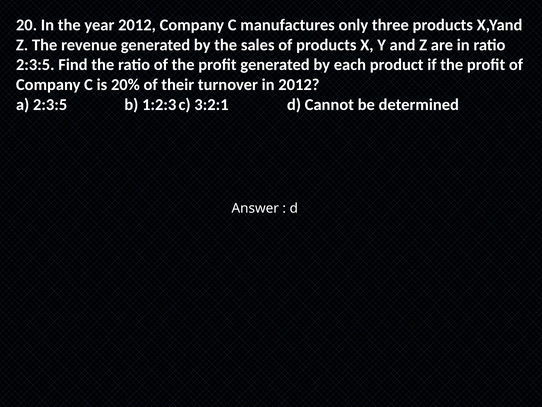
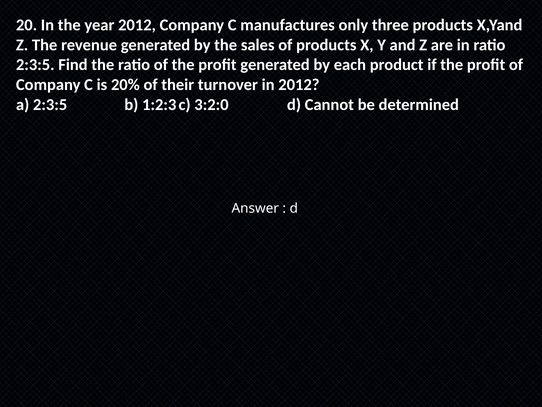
3:2:1: 3:2:1 -> 3:2:0 (211, 104)
